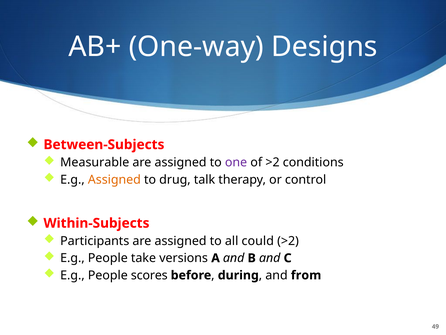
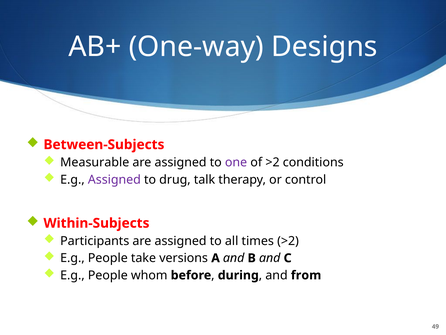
Assigned colour: orange -> purple (114, 179)
could: could -> times (258, 241)
scores: scores -> whom (149, 275)
